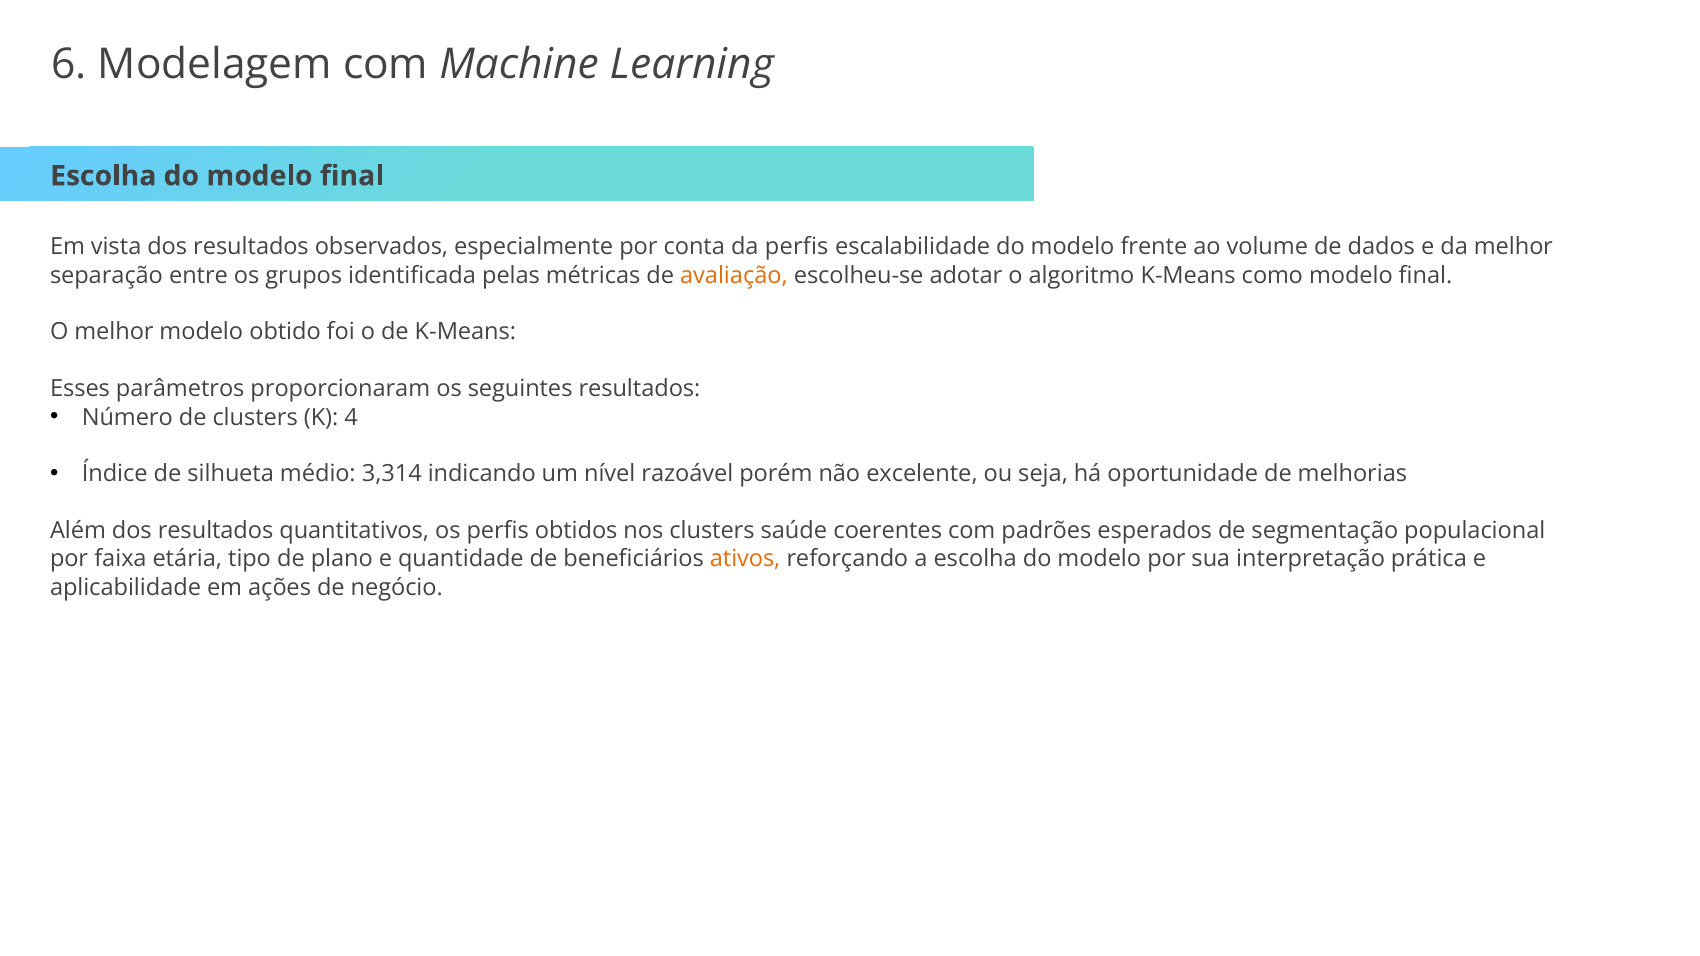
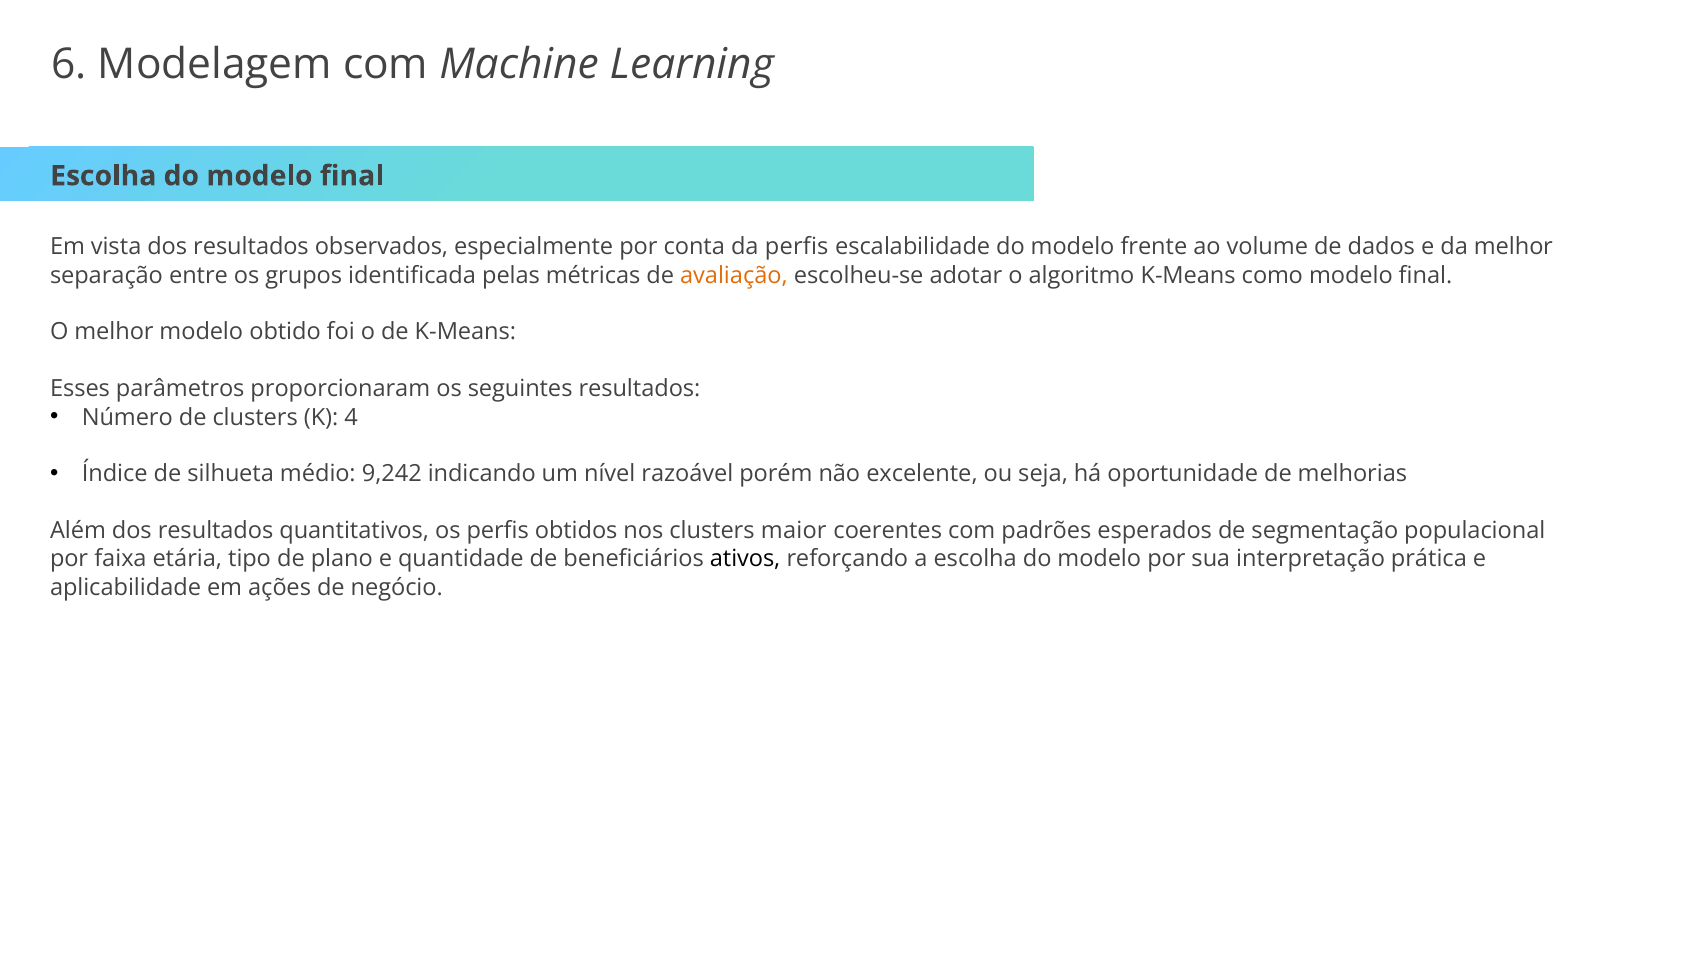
3,314: 3,314 -> 9,242 (392, 474)
saúde: saúde -> maior (794, 531)
ativos colour: orange -> black (745, 559)
